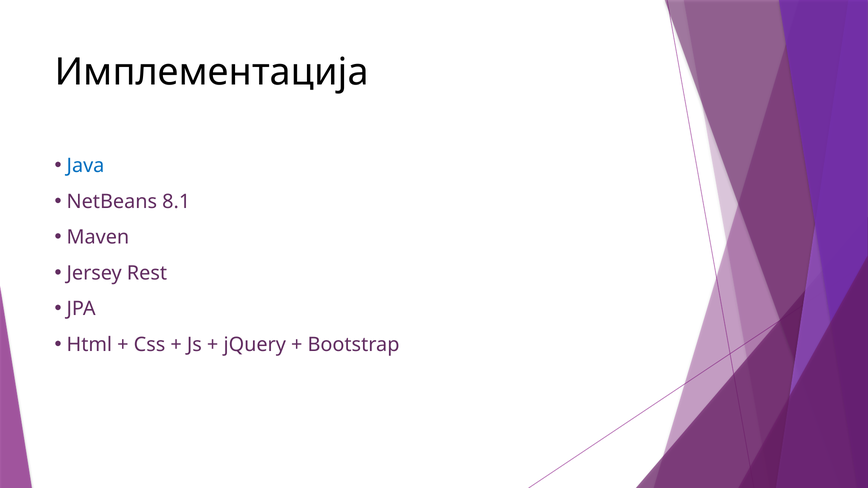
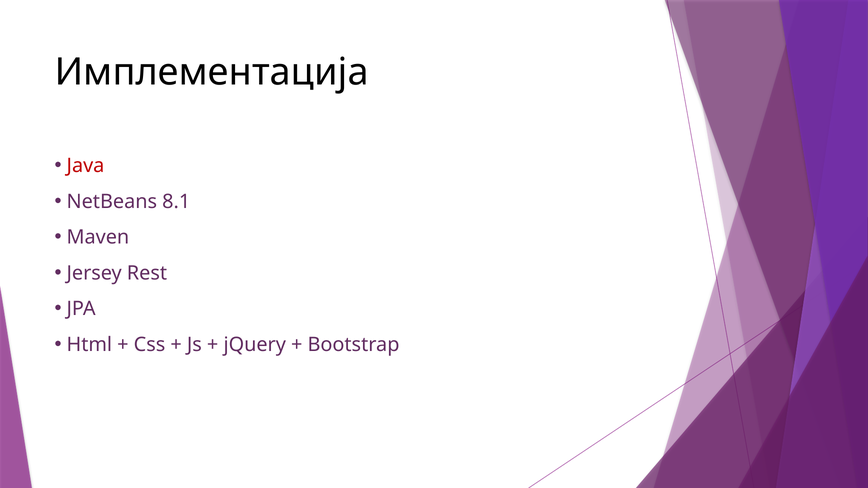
Java colour: blue -> red (85, 166)
